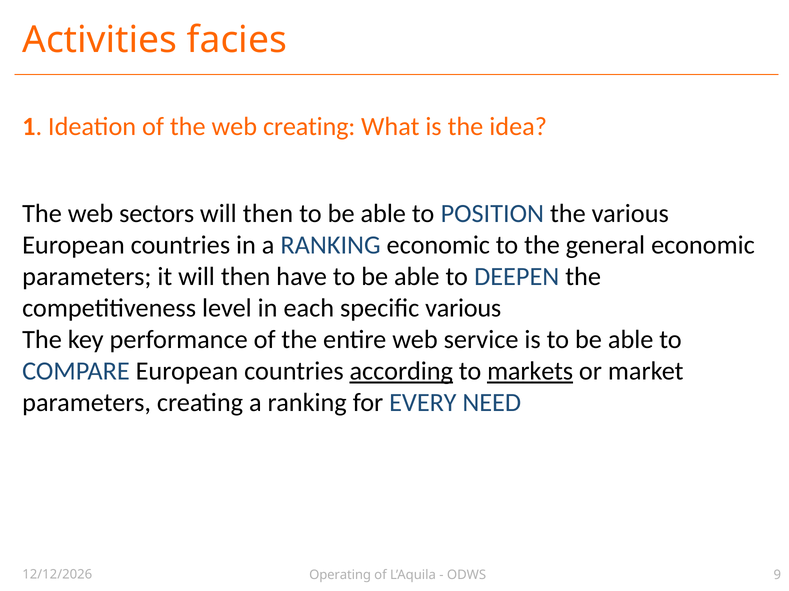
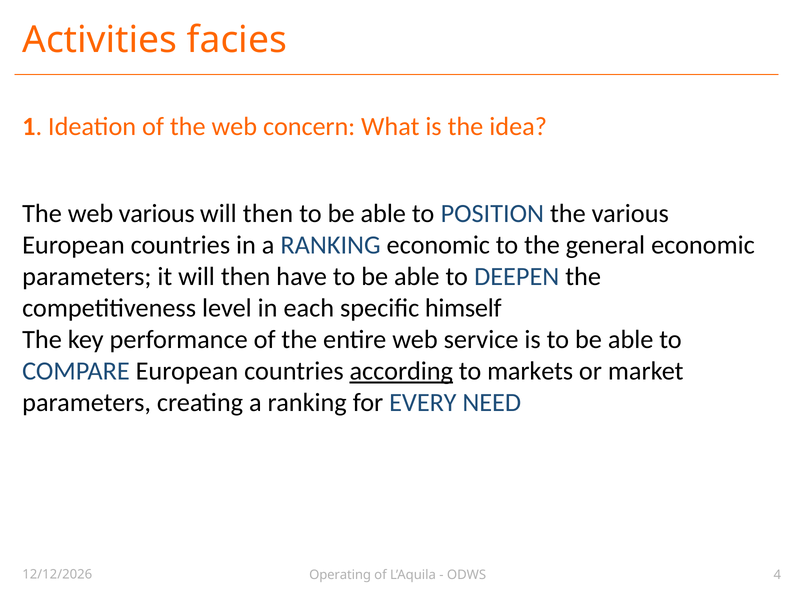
web creating: creating -> concern (309, 127)
web sectors: sectors -> various (157, 214)
specific various: various -> himself (463, 309)
markets underline: present -> none (530, 372)
9: 9 -> 4 (777, 576)
